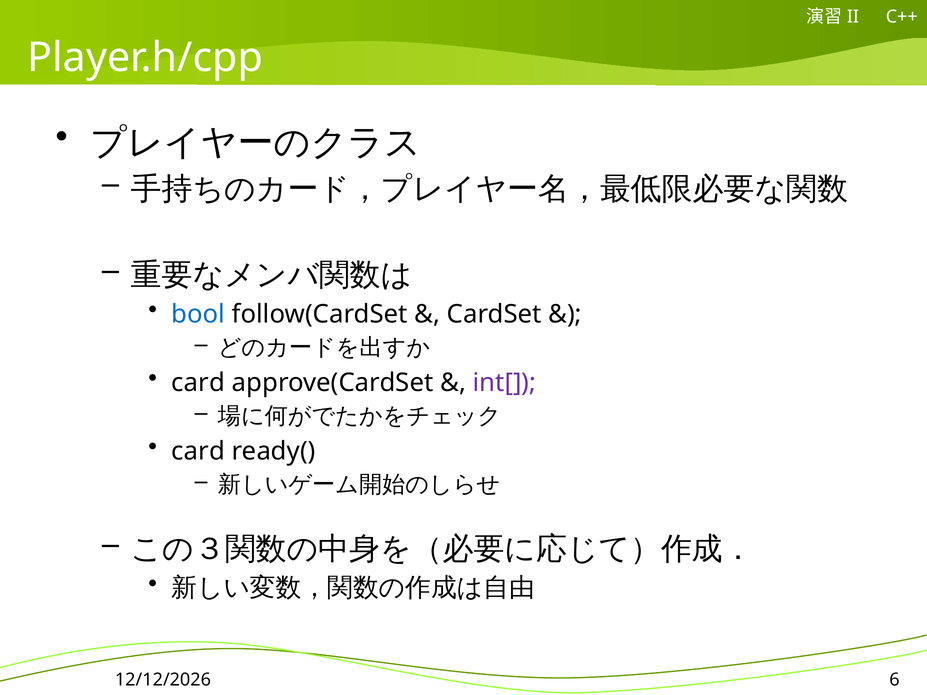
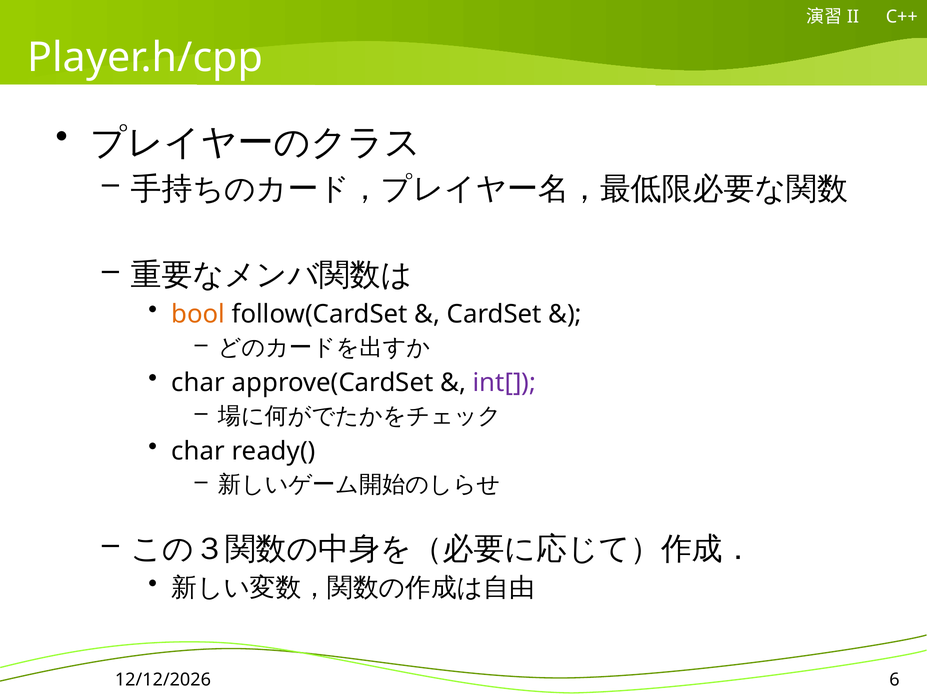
bool colour: blue -> orange (198, 314)
card: card -> char (198, 383)
card: card -> char (198, 451)
